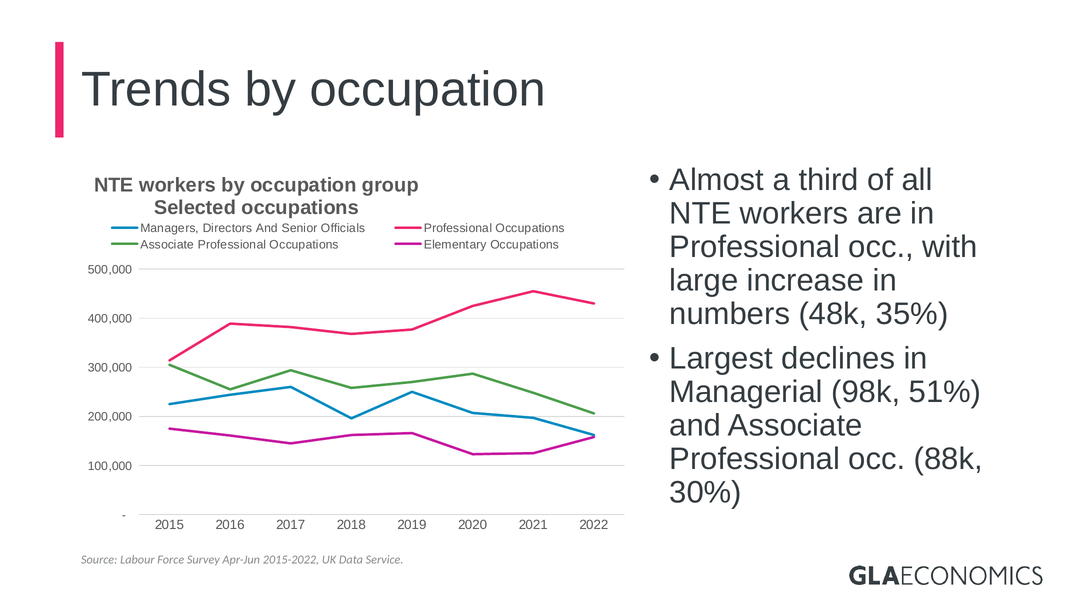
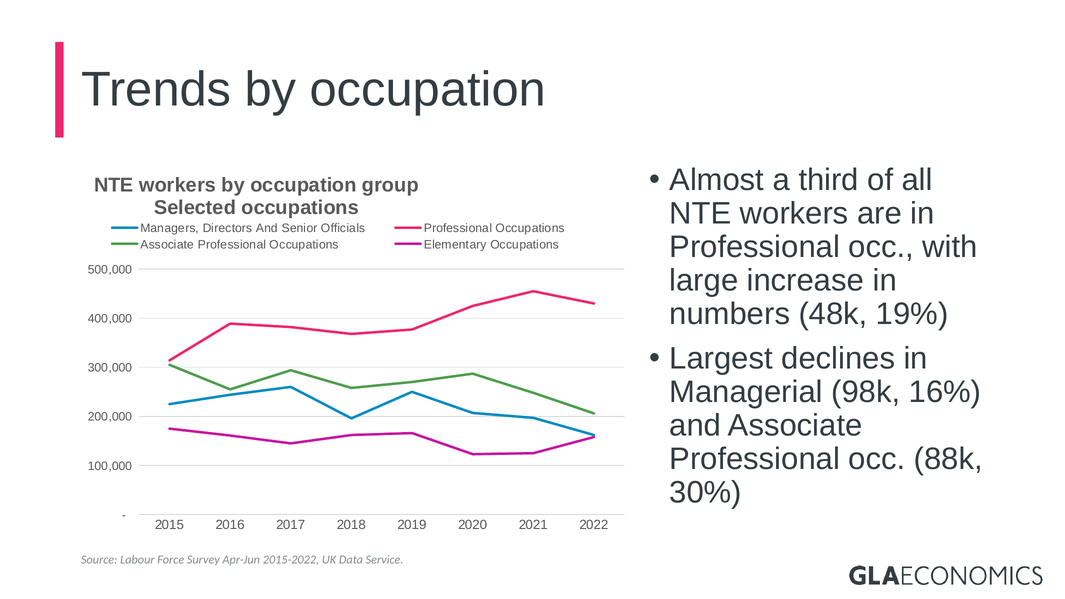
35%: 35% -> 19% (912, 314)
51%: 51% -> 16% (945, 392)
